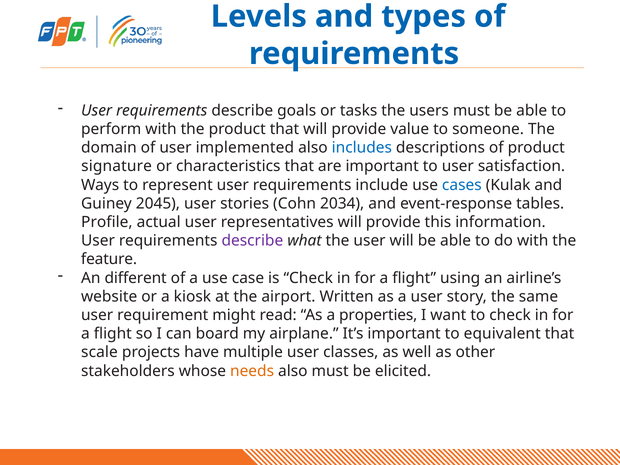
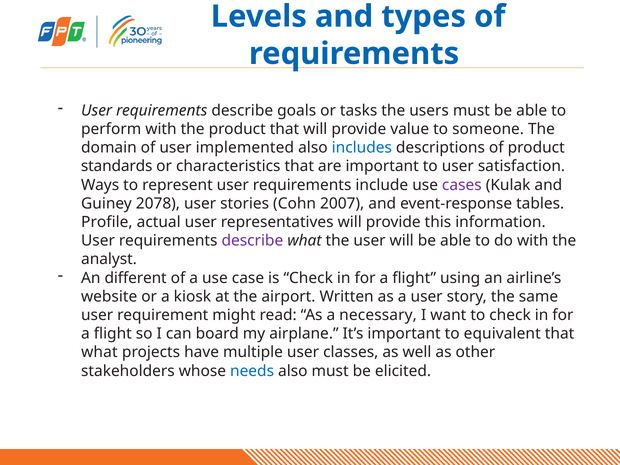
signature: signature -> standards (117, 166)
cases colour: blue -> purple (462, 185)
2045: 2045 -> 2078 (158, 204)
2034: 2034 -> 2007 (342, 204)
feature: feature -> analyst (109, 259)
properties: properties -> necessary (378, 315)
scale: scale -> what (99, 352)
needs colour: orange -> blue (252, 371)
